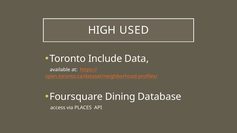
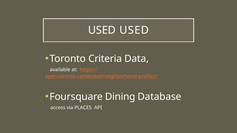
HIGH: HIGH -> USED (102, 30)
Include: Include -> Criteria (105, 59)
